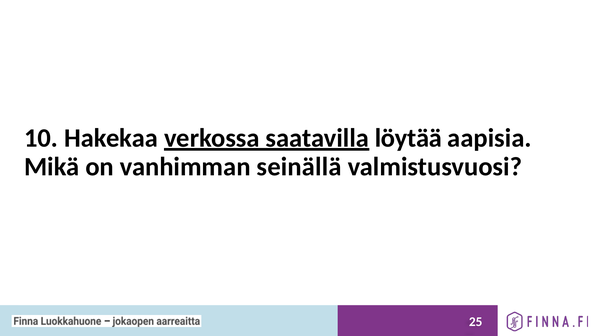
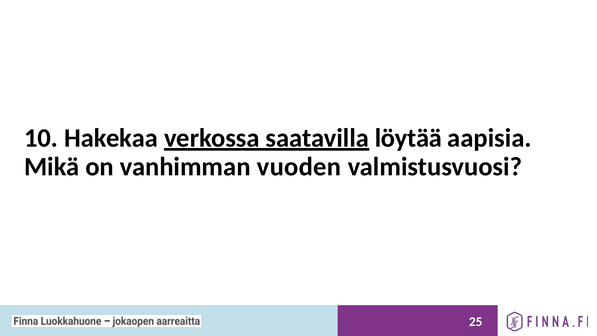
seinällä: seinällä -> vuoden (299, 167)
